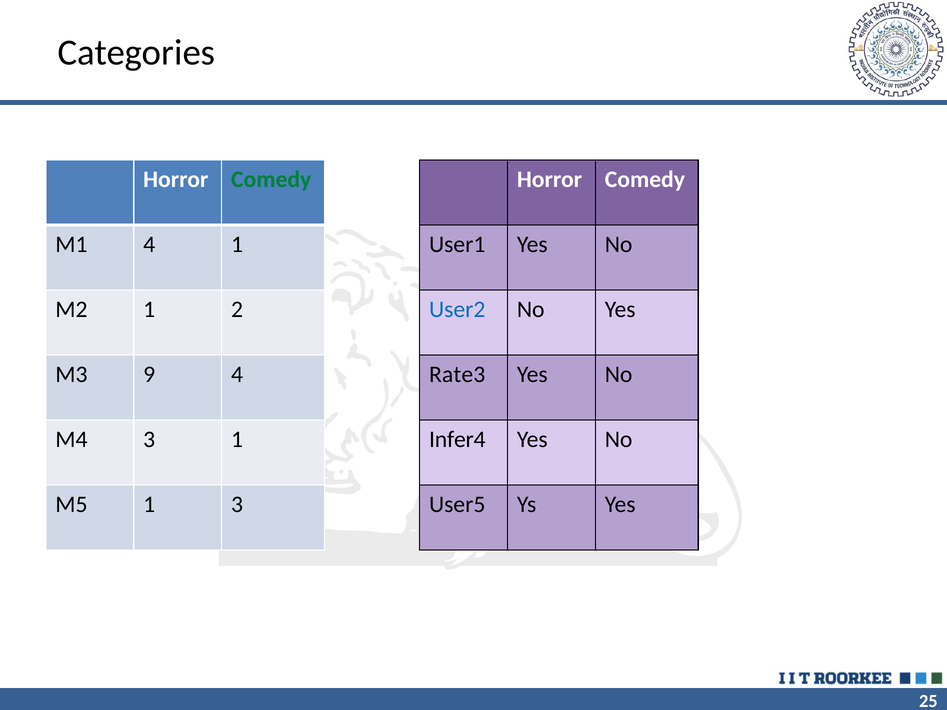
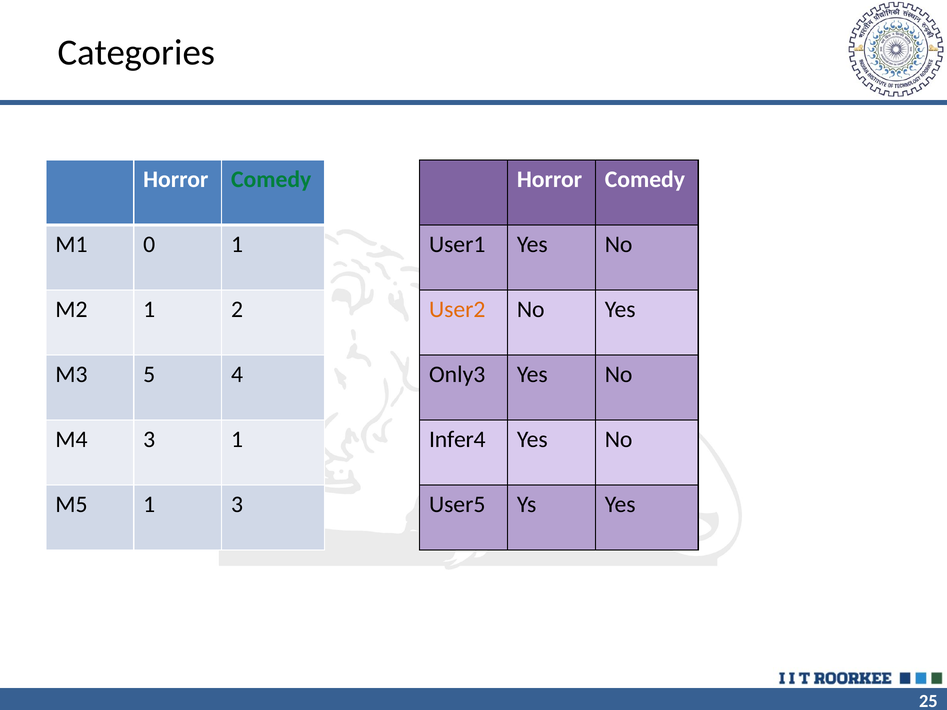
M1 4: 4 -> 0 (149, 245)
User2 colour: blue -> orange (457, 310)
9: 9 -> 5 (149, 375)
Rate3: Rate3 -> Only3 (457, 375)
